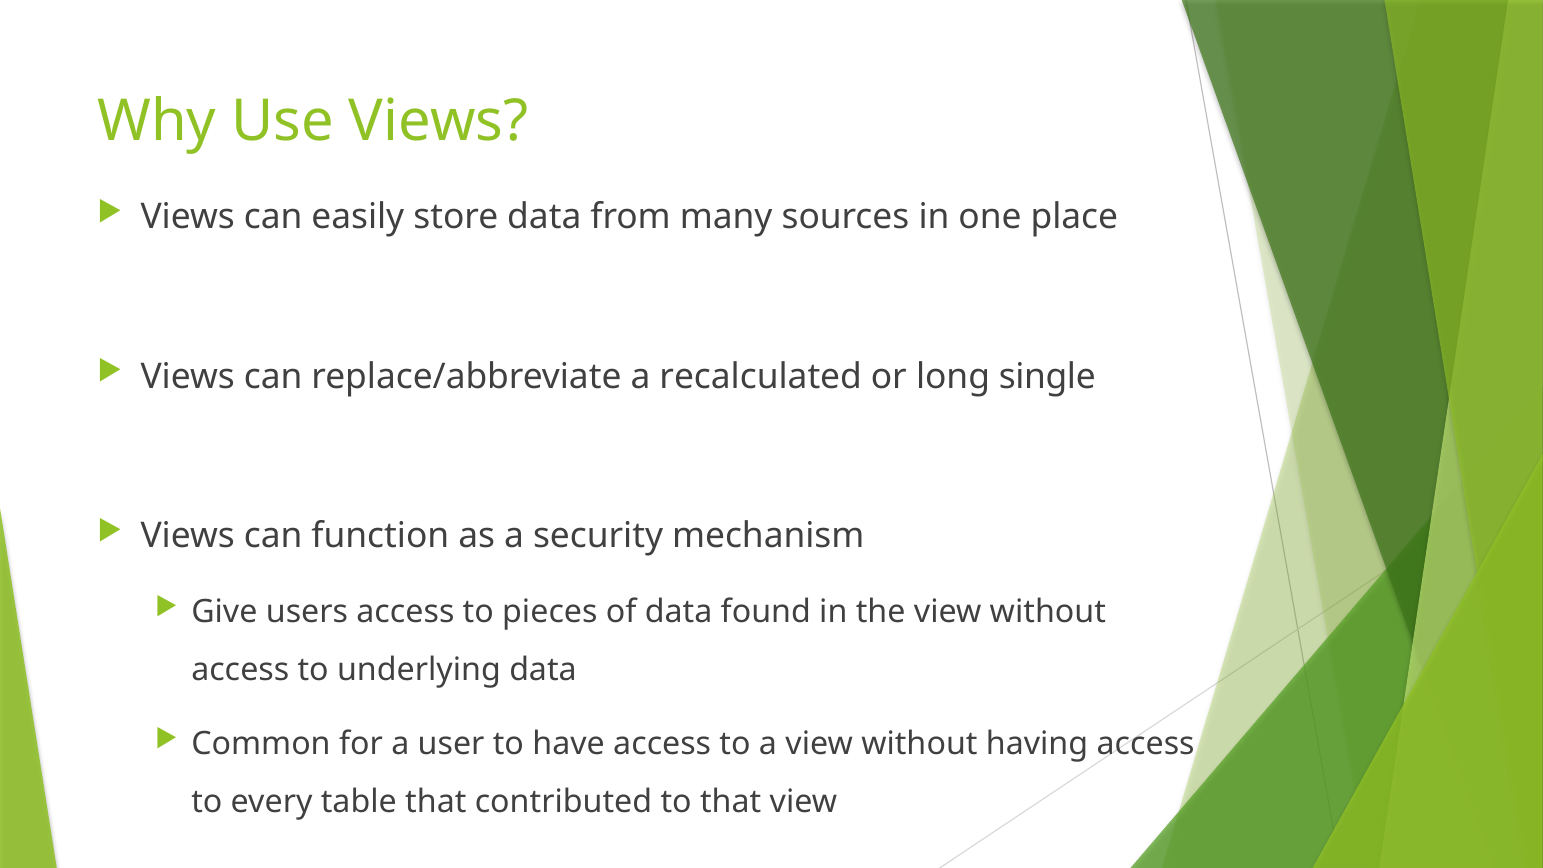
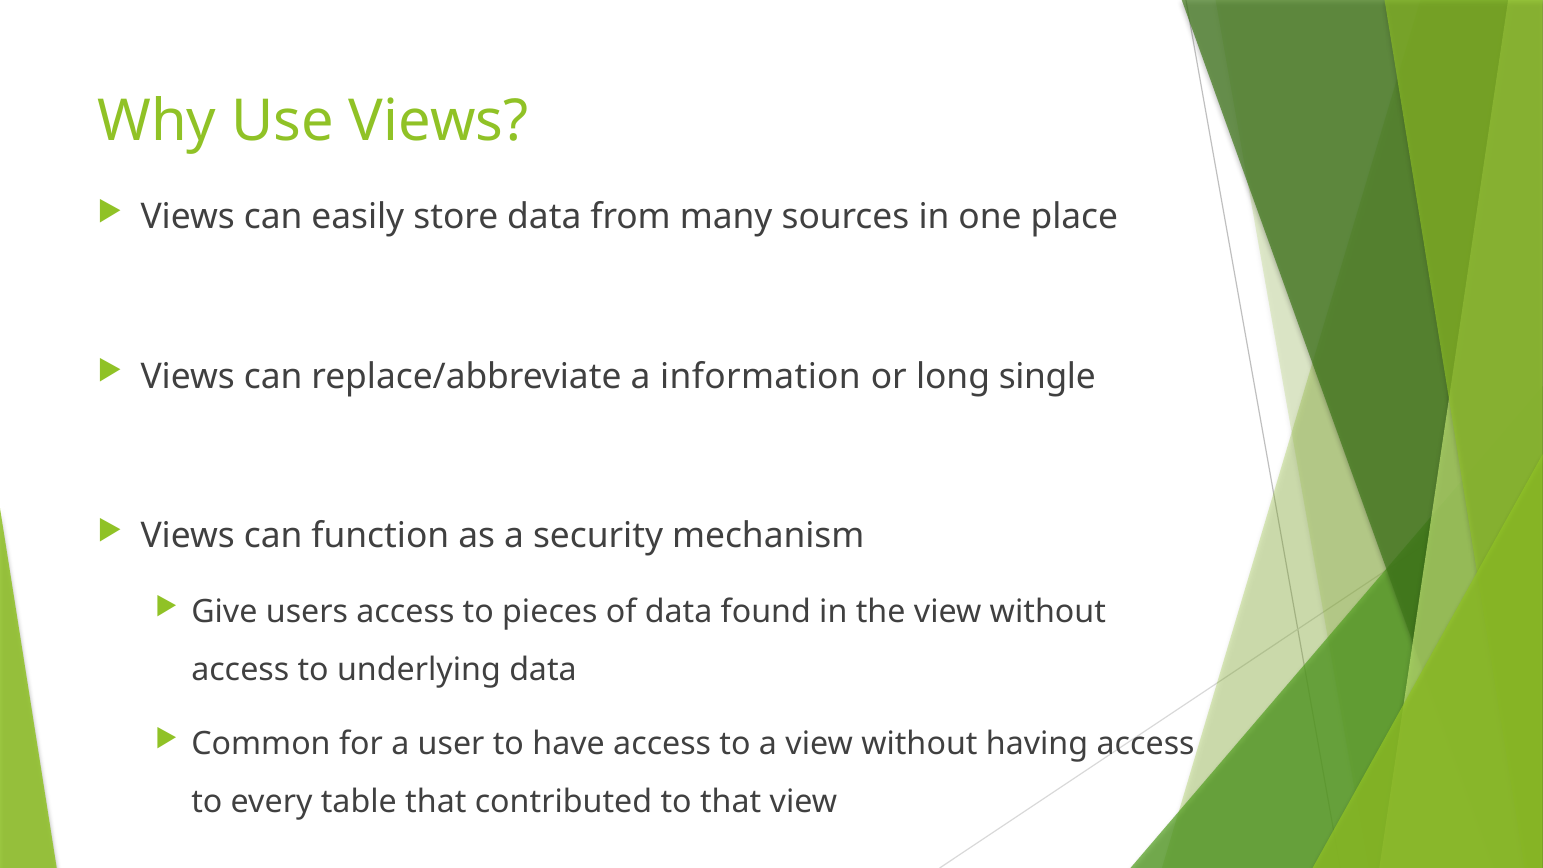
recalculated: recalculated -> information (761, 377)
